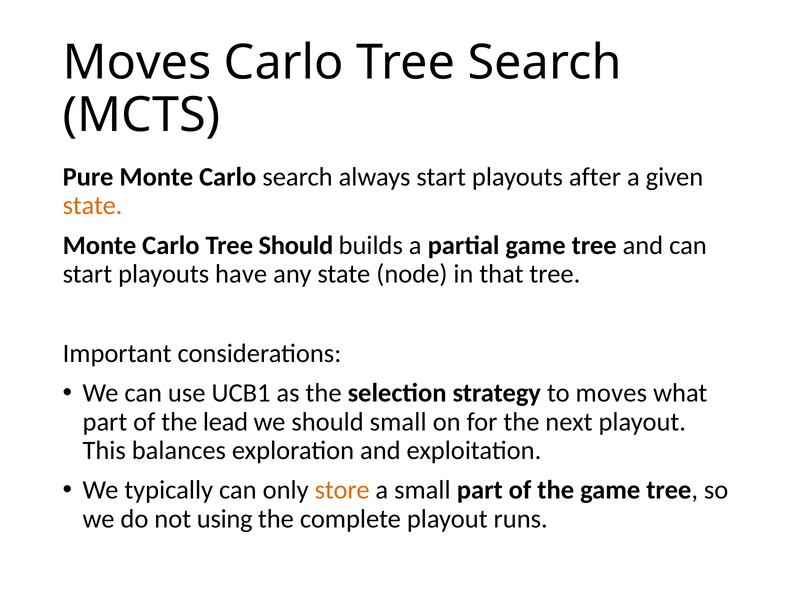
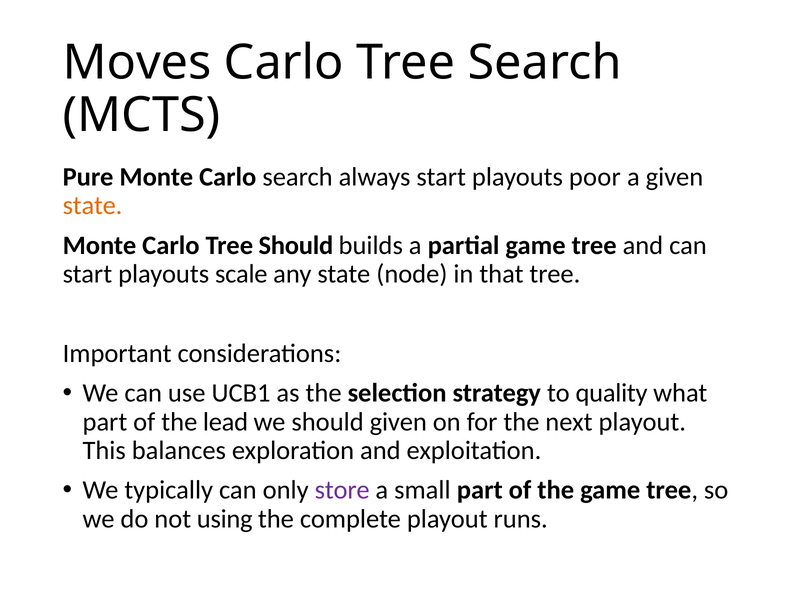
after: after -> poor (595, 177)
have: have -> scale (241, 274)
to moves: moves -> quality (612, 393)
should small: small -> given (398, 422)
store colour: orange -> purple (342, 490)
